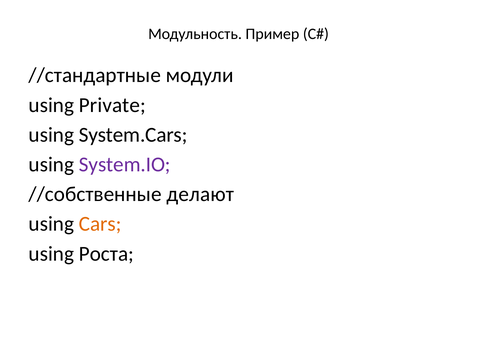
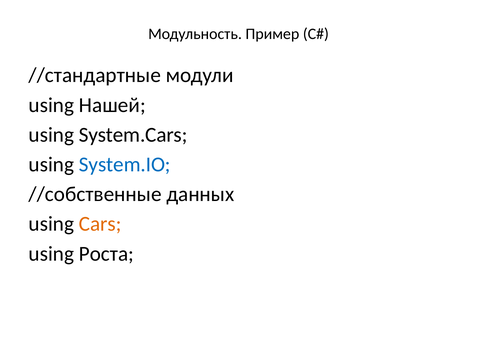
Private: Private -> Нашей (112, 105)
System.IO colour: purple -> blue (125, 164)
делают: делают -> данных (200, 194)
